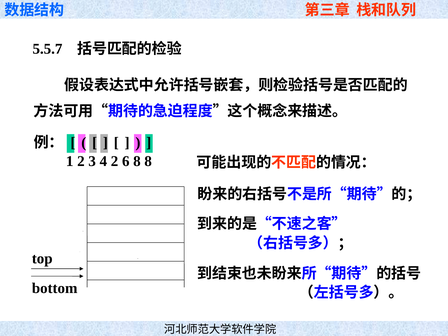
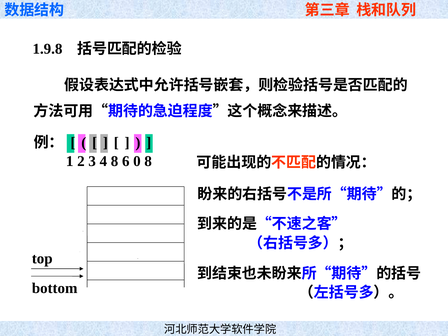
5.5.7: 5.5.7 -> 1.9.8 (47, 49)
4 2: 2 -> 8 (115, 161)
6 8: 8 -> 0 (137, 161)
